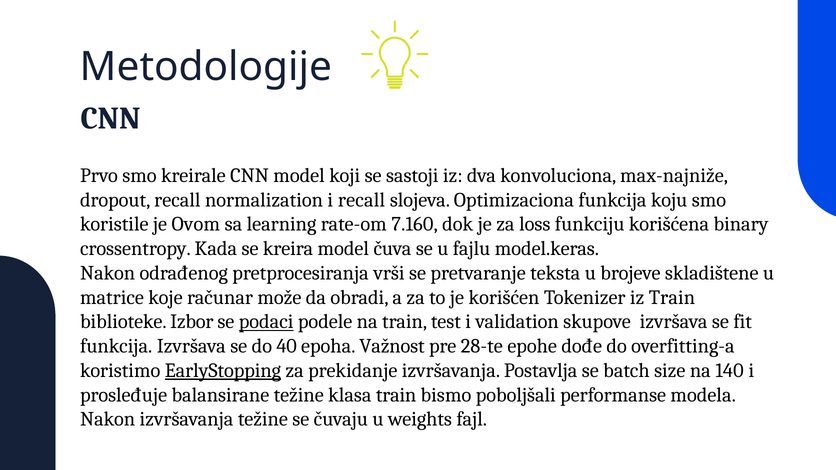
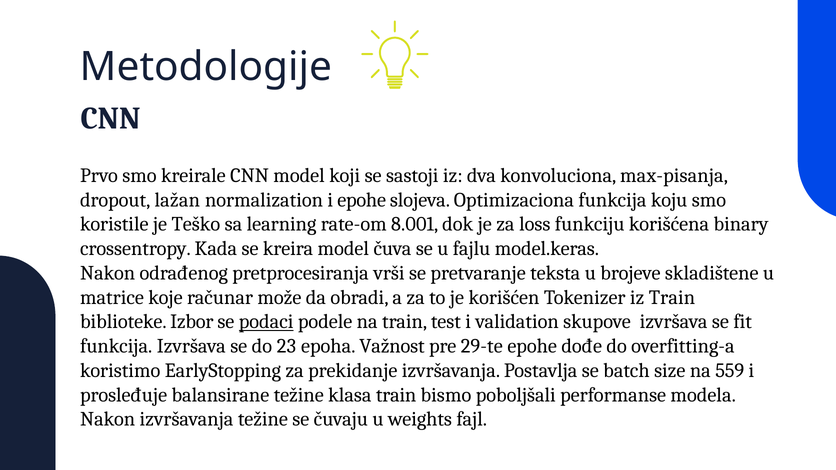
max-najniže: max-najniže -> max-pisanja (674, 176)
dropout recall: recall -> lažan (177, 200)
i recall: recall -> epohe (362, 200)
Ovom: Ovom -> Teško (196, 224)
7.160: 7.160 -> 8.001 (415, 224)
40: 40 -> 23 (286, 346)
28-te: 28-te -> 29-te (482, 346)
EarlyStopping underline: present -> none (223, 371)
140: 140 -> 559 (730, 371)
